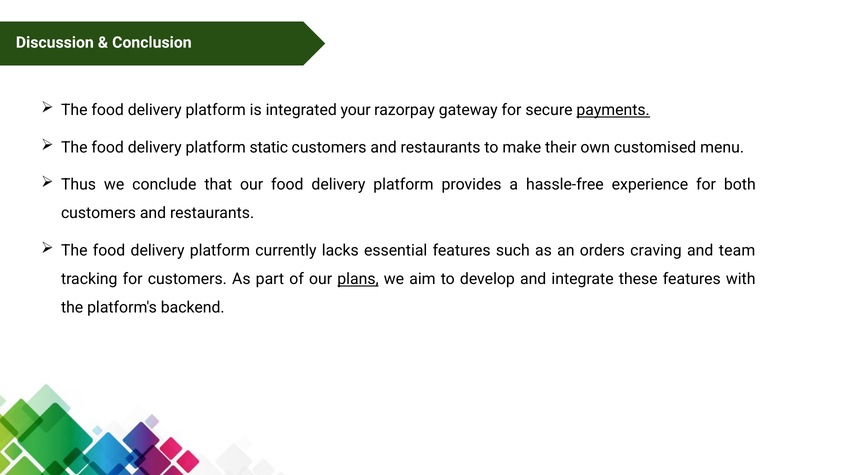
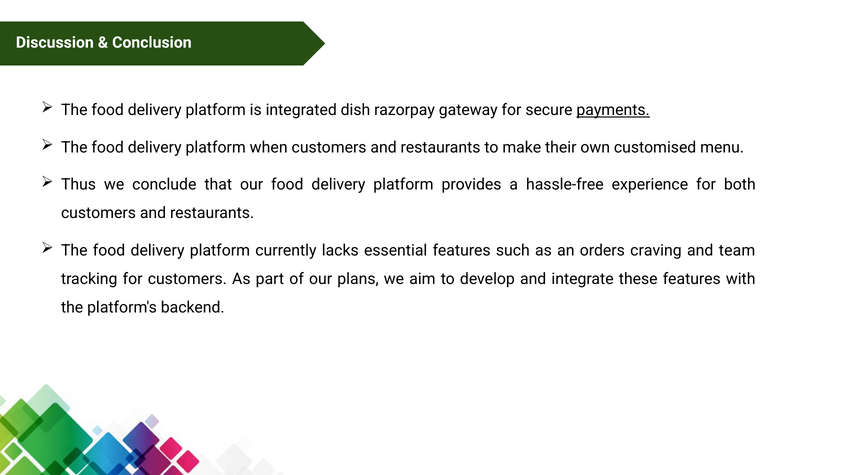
your: your -> dish (356, 110)
static: static -> when (269, 147)
plans underline: present -> none (358, 279)
